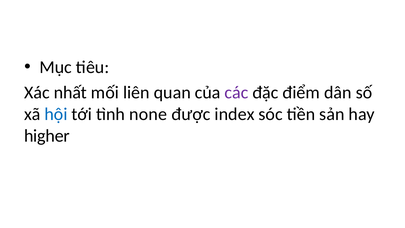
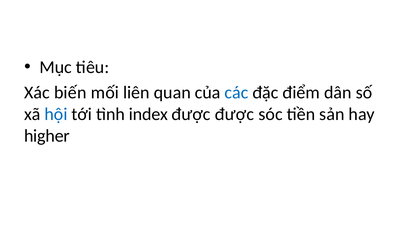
nhất: nhất -> biến (70, 92)
các colour: purple -> blue (236, 92)
none: none -> index (148, 114)
được index: index -> được (234, 114)
